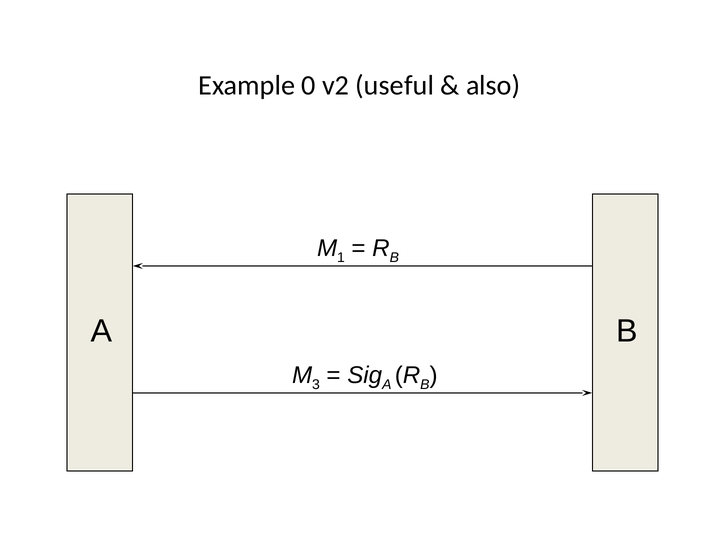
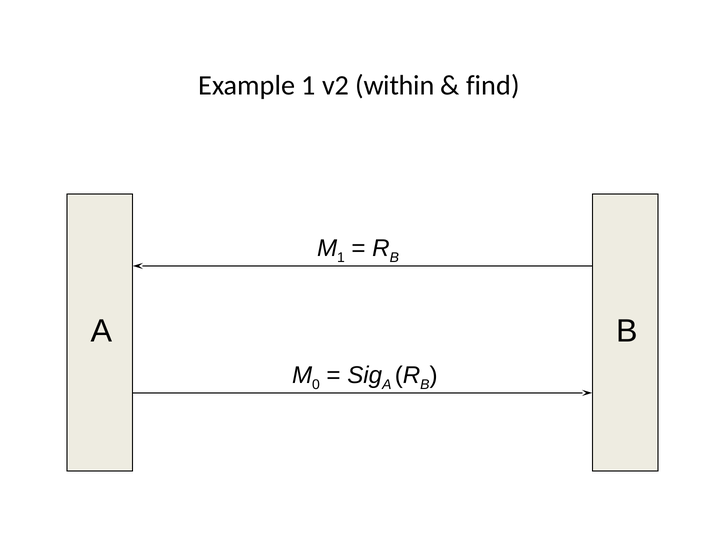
Example 0: 0 -> 1 (309, 85)
useful: useful -> within (395, 85)
also: also -> find (493, 85)
3: 3 -> 0 (316, 384)
